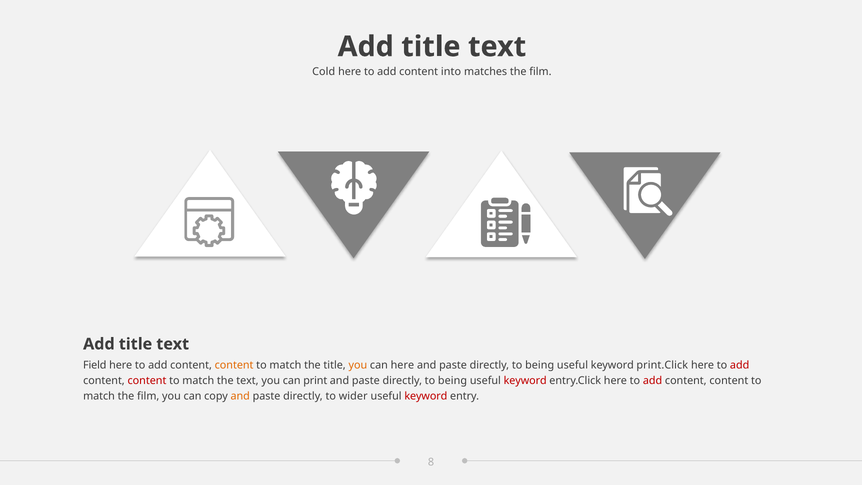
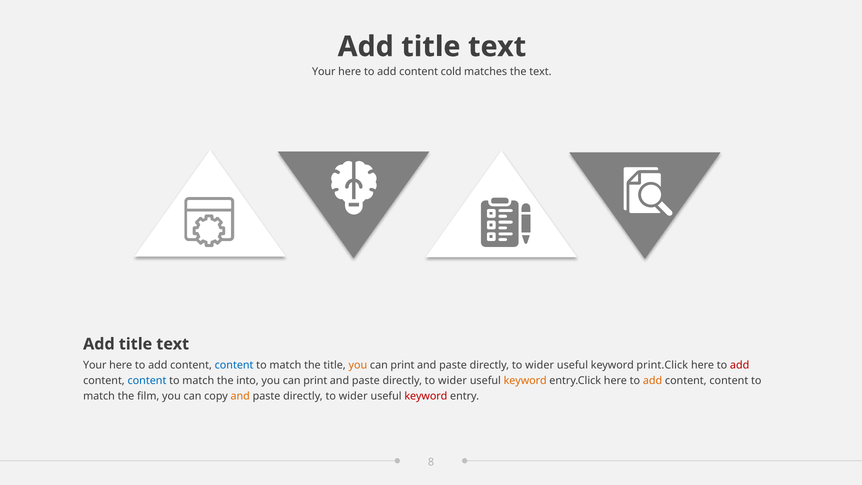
Cold: Cold -> Your (324, 72)
into: into -> cold (451, 72)
matches the film: film -> text (540, 72)
Field: Field -> Your (95, 365)
content colour: orange -> blue (234, 365)
here: here -> print (402, 365)
being: being -> wider (540, 365)
content colour: red -> blue (147, 380)
the text: text -> into (247, 380)
being: being -> wider (452, 380)
keyword colour: red -> orange (525, 380)
add colour: red -> orange (653, 380)
